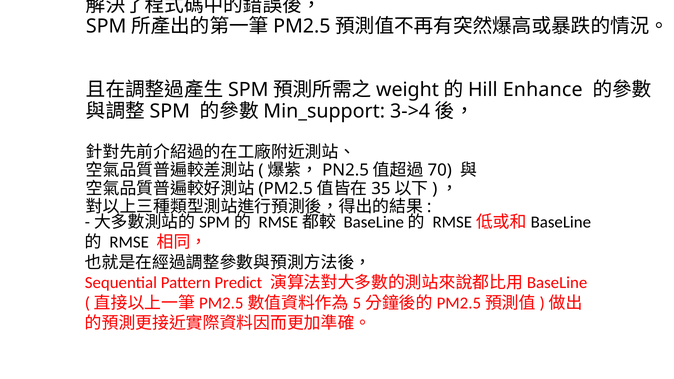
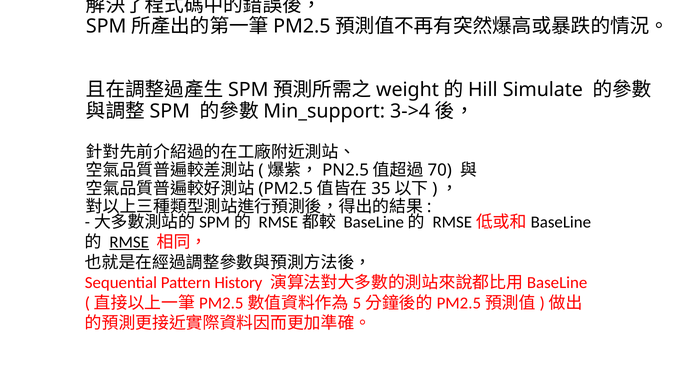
Enhance: Enhance -> Simulate (543, 90)
RMSE underline: none -> present (129, 243)
Predict: Predict -> History (238, 283)
